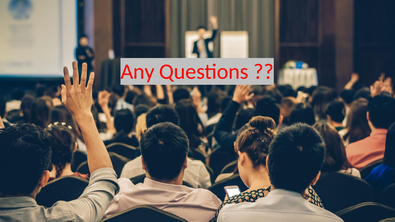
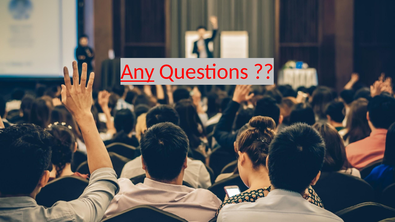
Any underline: none -> present (138, 72)
